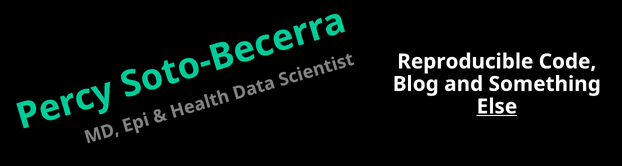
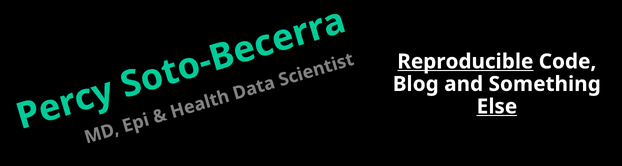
Reproducible underline: none -> present (465, 61)
